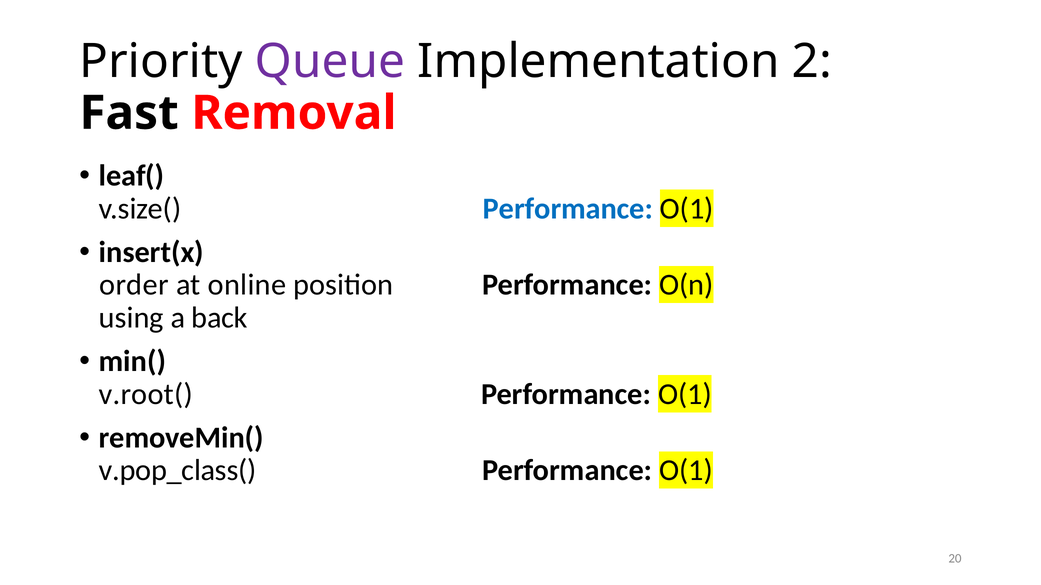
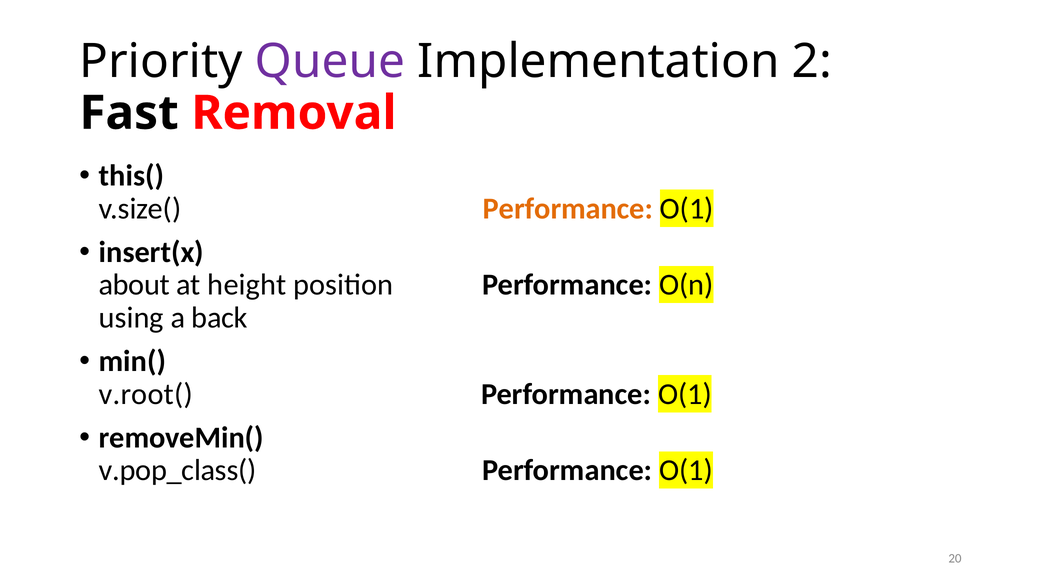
leaf(: leaf( -> this( (131, 176)
Performance colour: blue -> orange (568, 209)
order: order -> about (134, 285)
online: online -> height (247, 285)
